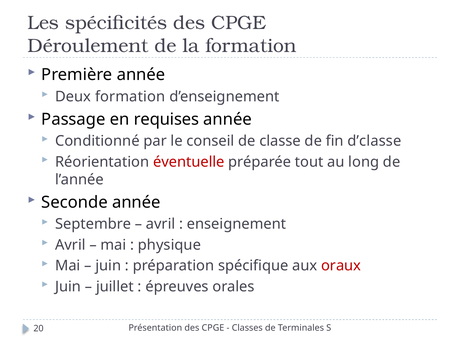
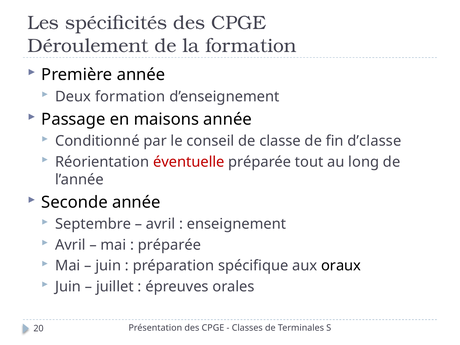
requises: requises -> maisons (166, 119)
physique: physique -> préparée (169, 245)
oraux colour: red -> black (341, 266)
